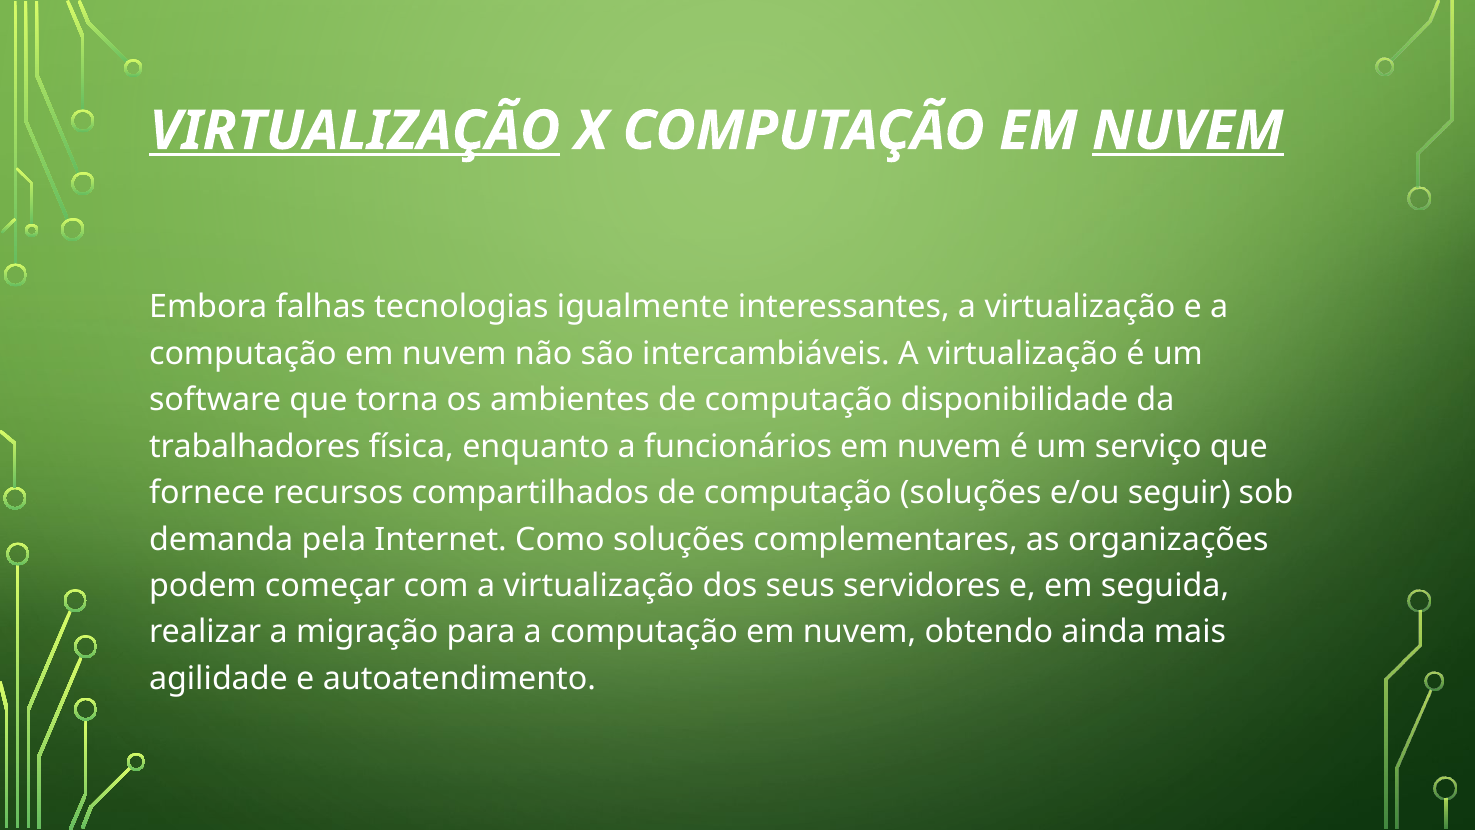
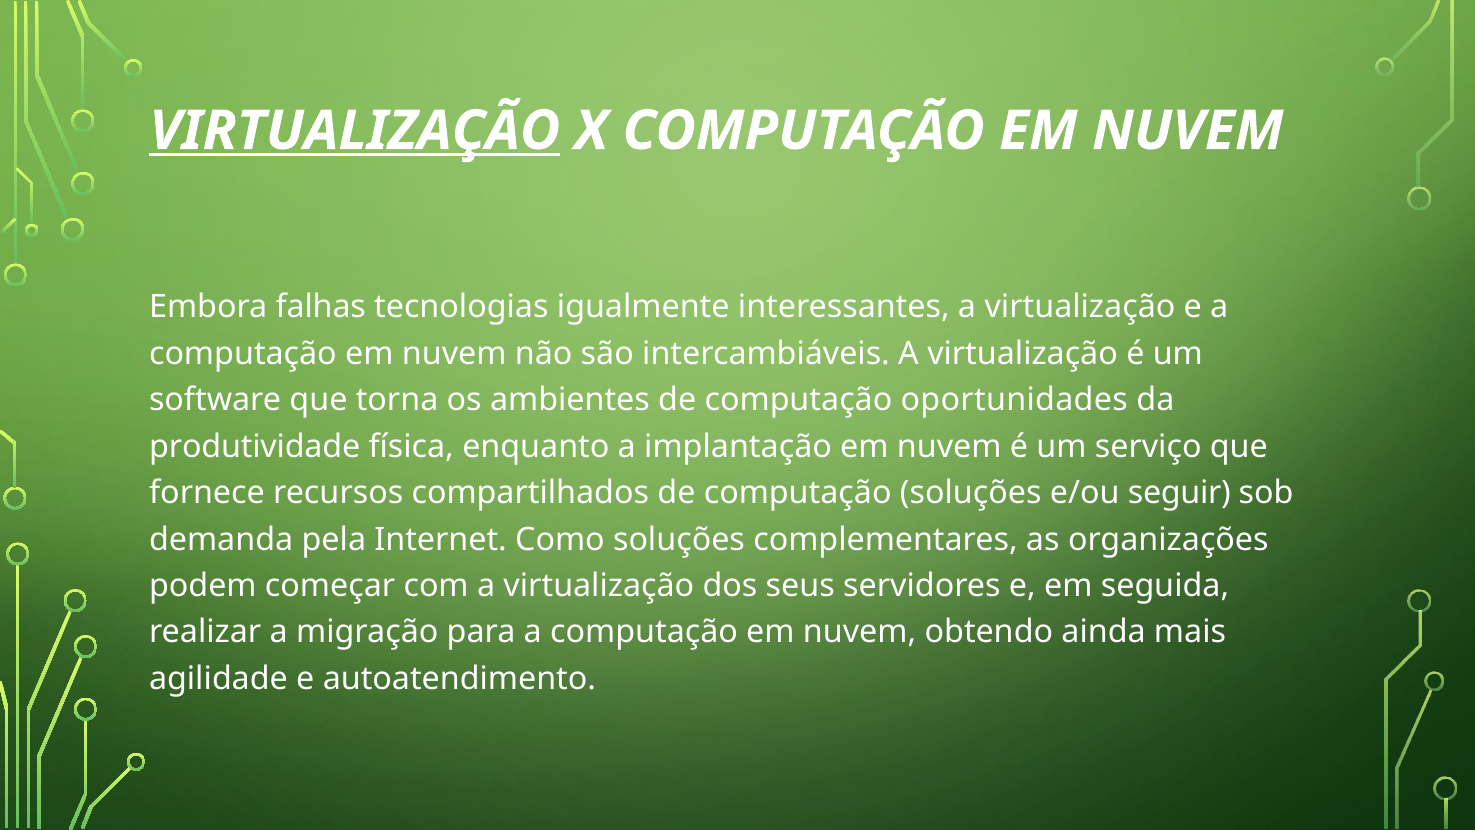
NUVEM underline: present -> none (1188, 131)
disponibilidade: disponibilidade -> oportunidades (1014, 400)
trabalhadores: trabalhadores -> produtividade (255, 446)
funcionários: funcionários -> implantação (738, 446)
